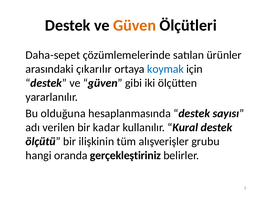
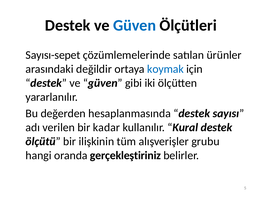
Güven colour: orange -> blue (135, 25)
Daha-sepet: Daha-sepet -> Sayısı-sepet (53, 55)
çıkarılır: çıkarılır -> değildir (94, 69)
olduğuna: olduğuna -> değerden (63, 113)
